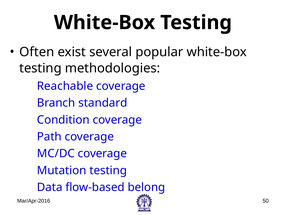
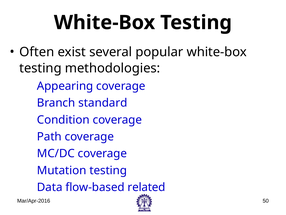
Reachable: Reachable -> Appearing (65, 86)
belong: belong -> related (146, 187)
